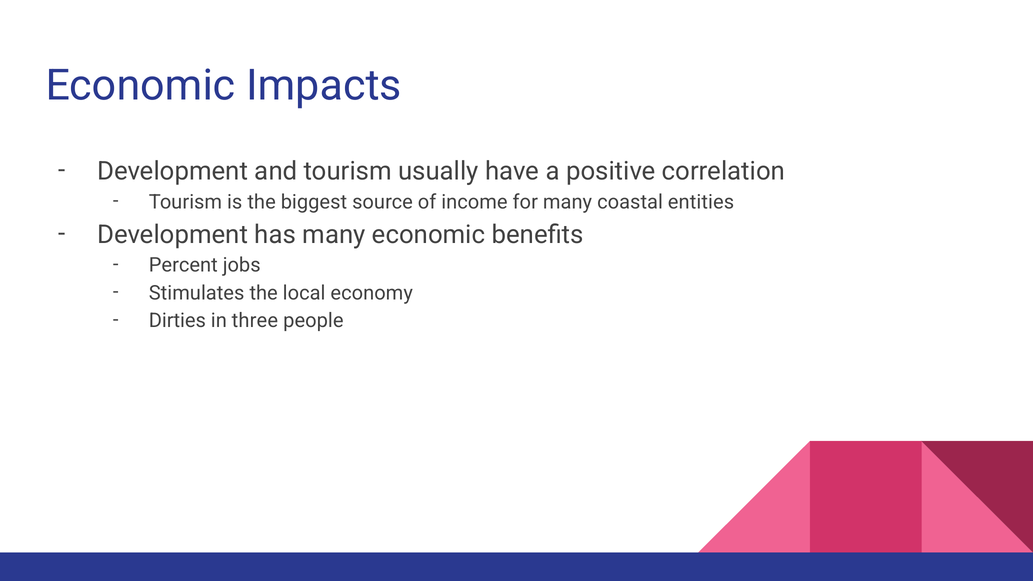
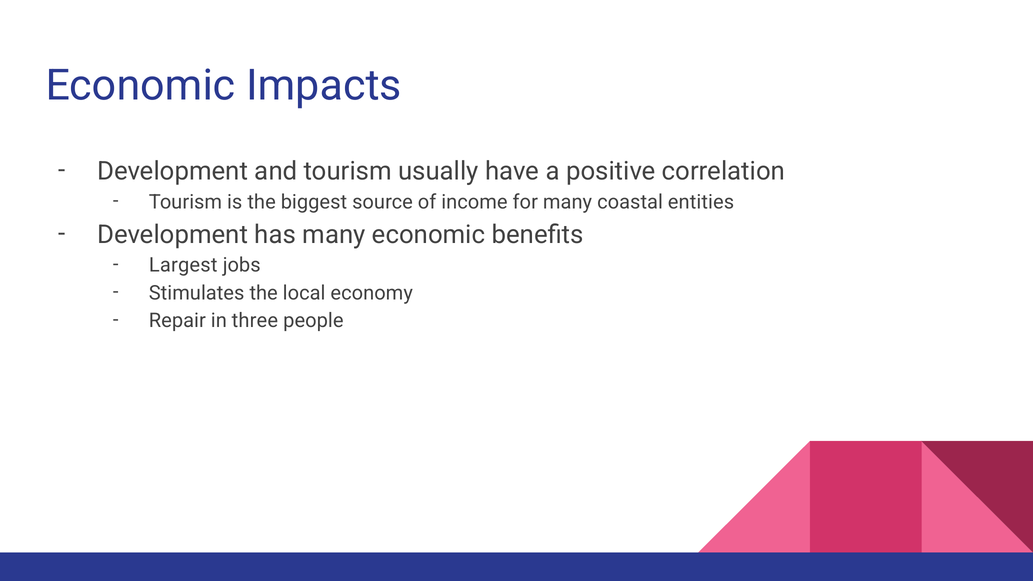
Percent: Percent -> Largest (183, 265)
Dirties: Dirties -> Repair (177, 321)
